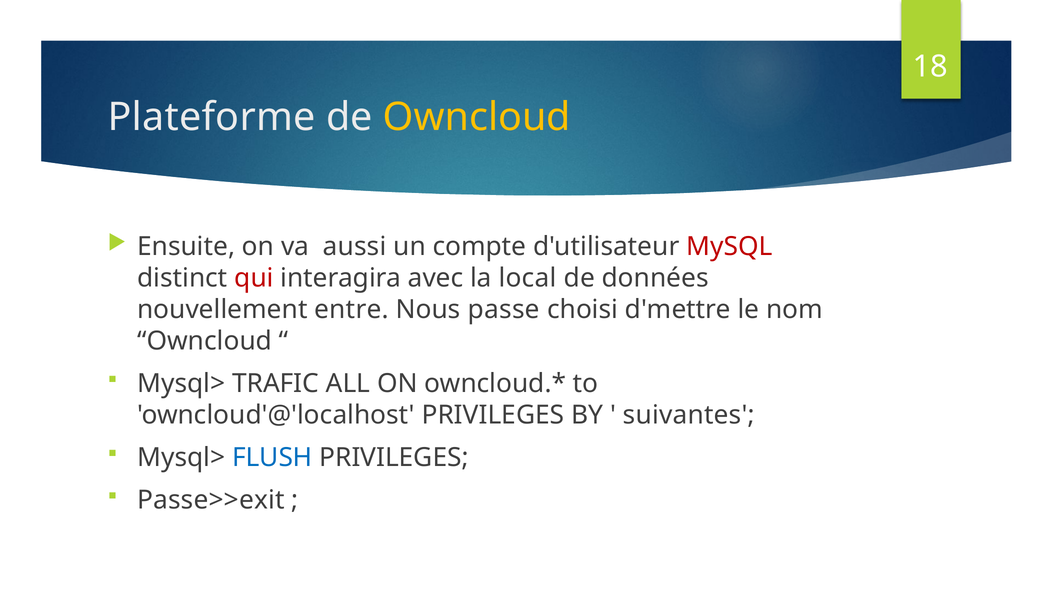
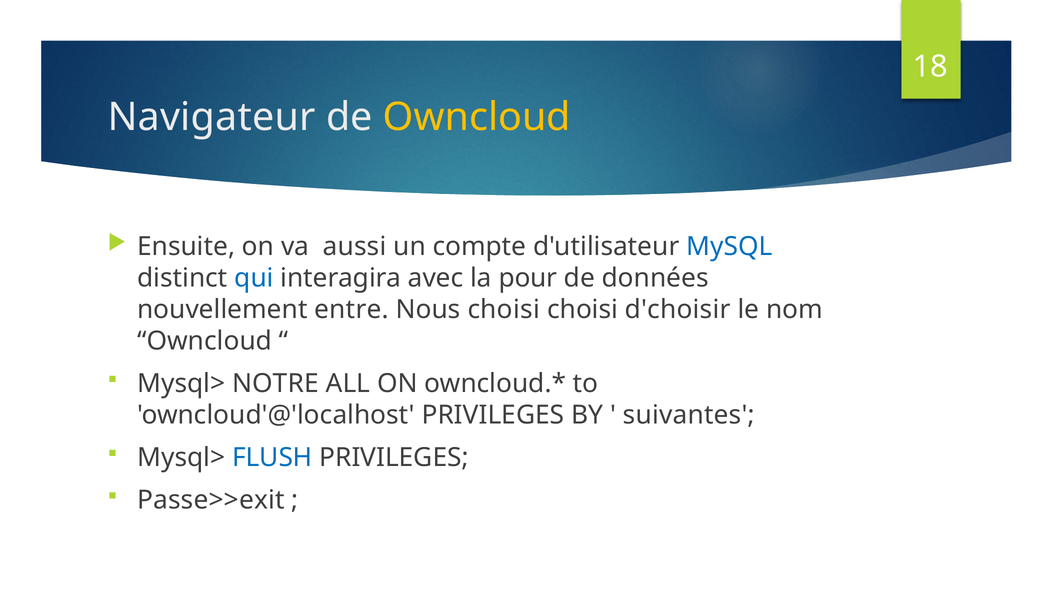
Plateforme: Plateforme -> Navigateur (212, 117)
MySQL colour: red -> blue (729, 246)
qui colour: red -> blue (254, 278)
local: local -> pour (528, 278)
Nous passe: passe -> choisi (504, 310)
d'mettre: d'mettre -> d'choisir (678, 310)
TRAFIC: TRAFIC -> NOTRE (275, 384)
